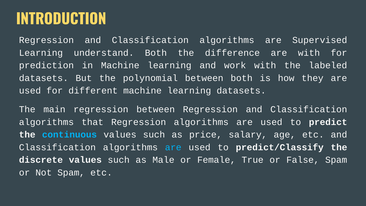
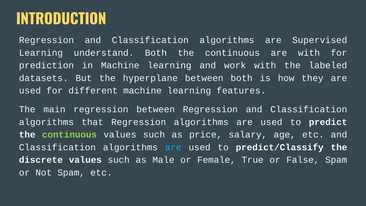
Both the difference: difference -> continuous (232, 53)
polynomial: polynomial -> hyperplane (150, 78)
learning datasets: datasets -> features (241, 91)
continuous colour: light blue -> light green (69, 135)
